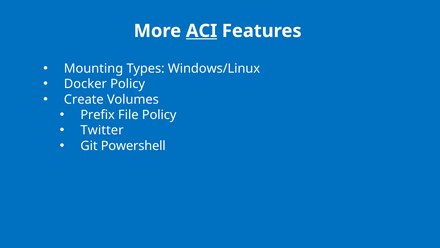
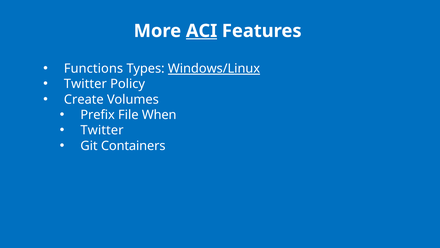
Mounting: Mounting -> Functions (93, 69)
Windows/Linux underline: none -> present (214, 69)
Docker: Docker -> Twitter (85, 84)
File Policy: Policy -> When (159, 115)
Powershell: Powershell -> Containers (133, 146)
